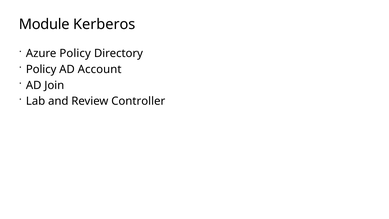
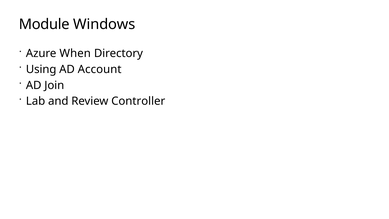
Kerberos: Kerberos -> Windows (104, 24)
Azure Policy: Policy -> When (75, 53)
Policy: Policy -> Using (41, 69)
